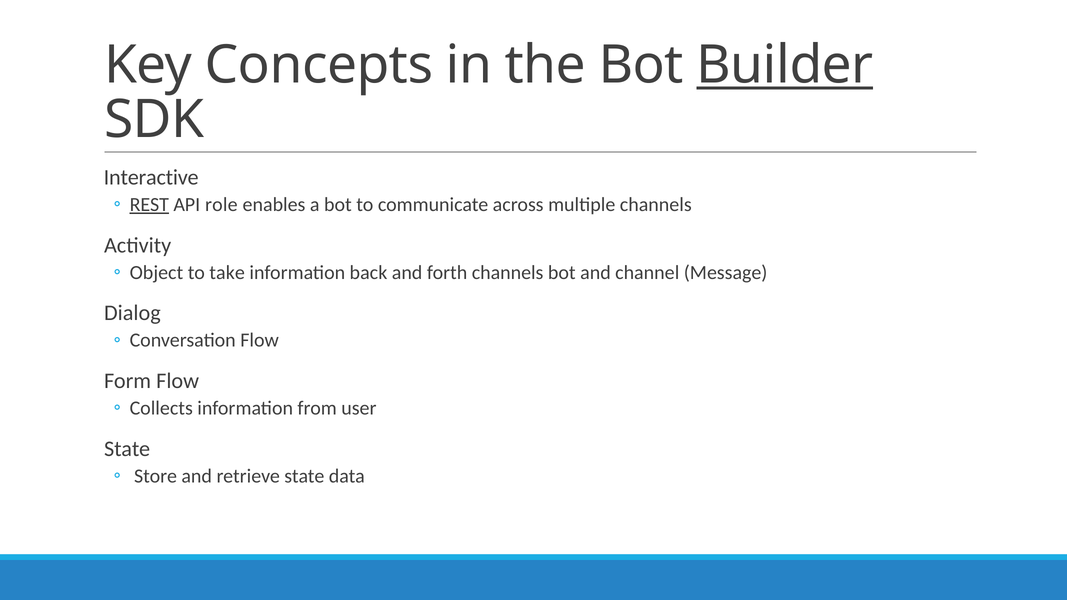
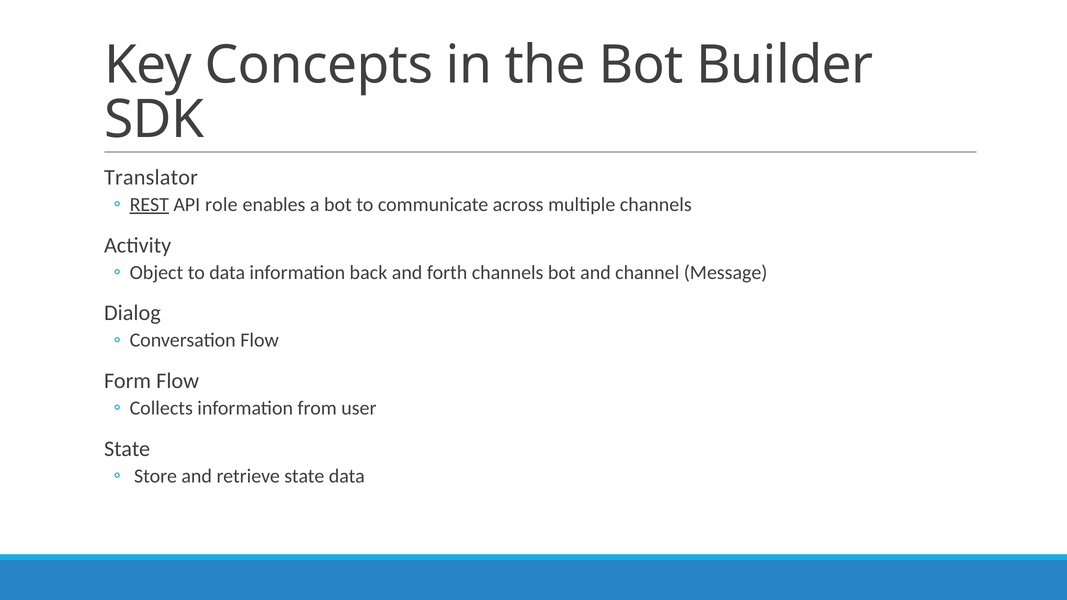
Builder underline: present -> none (785, 65)
Interactive: Interactive -> Translator (151, 177)
to take: take -> data (227, 273)
